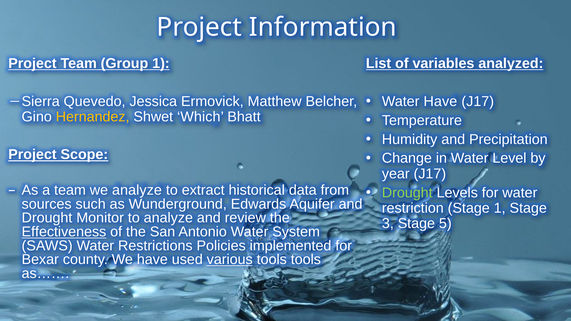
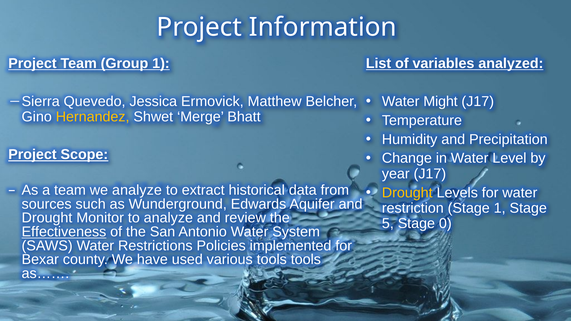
Water Have: Have -> Might (441, 101)
Which: Which -> Merge (200, 117)
Drought colour: light green -> yellow (407, 193)
3: 3 -> 5 (388, 224)
5: 5 -> 0 (445, 224)
various underline: present -> none (230, 260)
